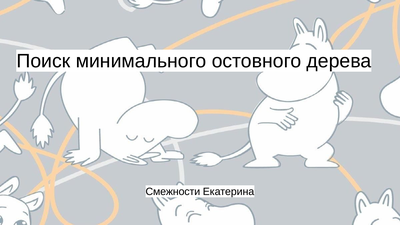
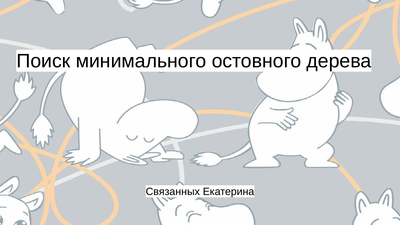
Смежности: Смежности -> Связанных (173, 192)
